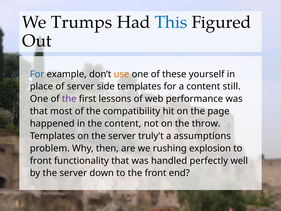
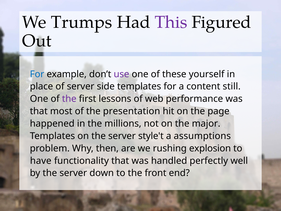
This colour: blue -> purple (171, 22)
use colour: orange -> purple (121, 74)
compatibility: compatibility -> presentation (132, 111)
the content: content -> millions (123, 123)
throw: throw -> major (206, 123)
truly't: truly't -> style't (151, 136)
front: front -> have (41, 161)
